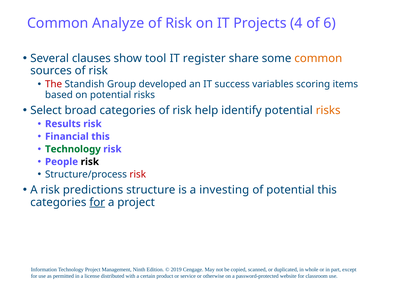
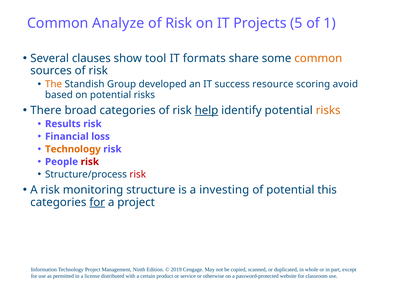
4: 4 -> 5 (296, 23)
6: 6 -> 1 (330, 23)
register: register -> formats (204, 59)
The colour: red -> orange (54, 84)
variables: variables -> resource (273, 84)
items: items -> avoid (345, 84)
Select: Select -> There (46, 111)
help underline: none -> present (206, 111)
Financial this: this -> loss (101, 137)
Technology colour: green -> orange (73, 150)
risk colour: black -> red (90, 162)
predictions: predictions -> monitoring (93, 190)
